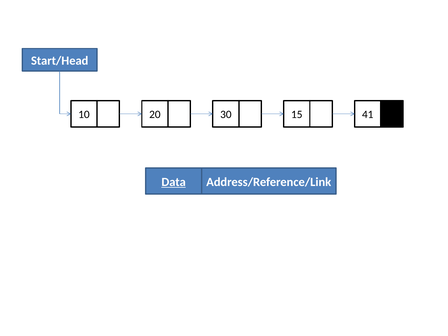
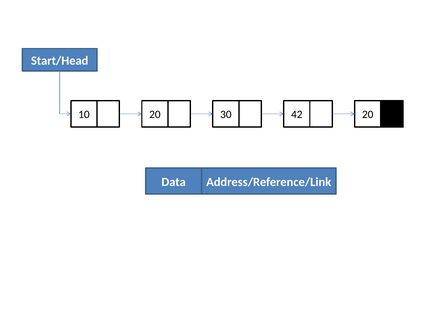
15: 15 -> 42 (297, 115)
10 41: 41 -> 20 (368, 115)
Data underline: present -> none (174, 182)
